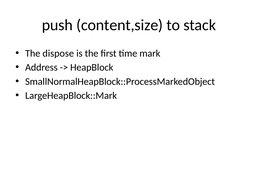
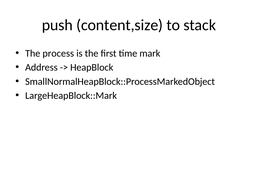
dispose: dispose -> process (58, 53)
